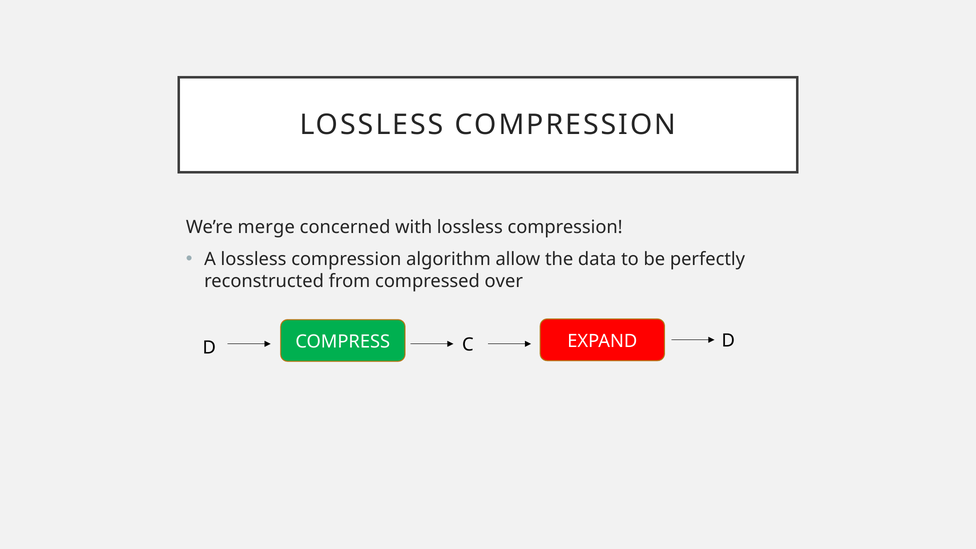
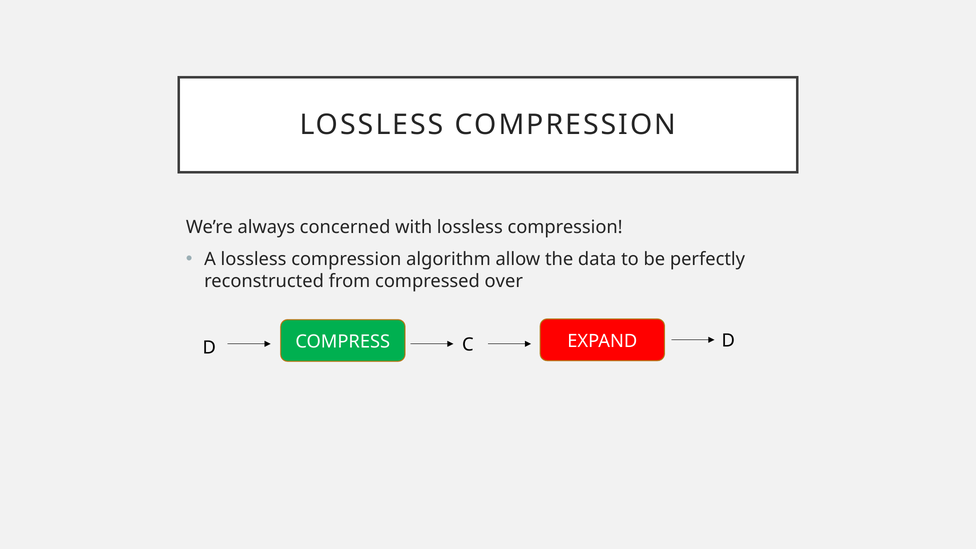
merge: merge -> always (266, 227)
